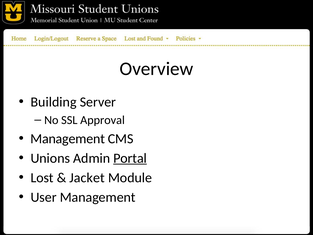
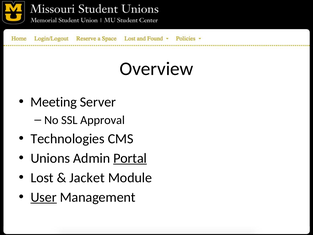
Building: Building -> Meeting (54, 102)
Management: Management -> Technologies (68, 139)
User underline: none -> present (44, 197)
